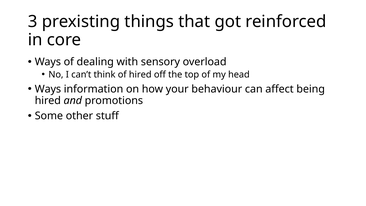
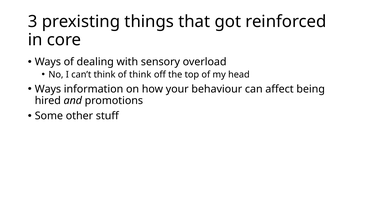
of hired: hired -> think (140, 74)
